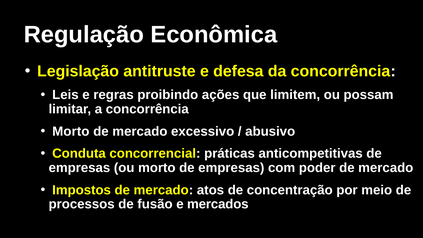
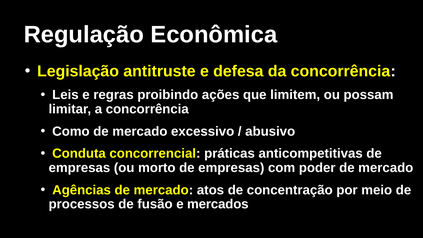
Morto: Morto -> Como (71, 131)
Impostos: Impostos -> Agências (82, 190)
